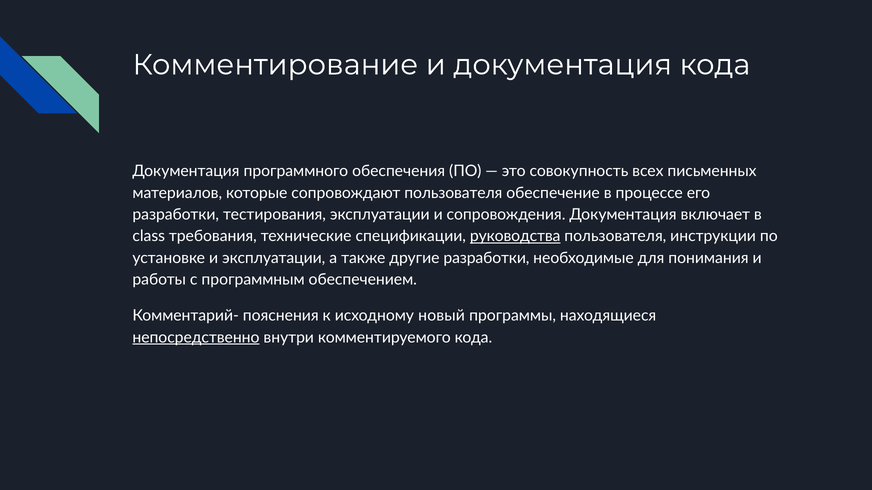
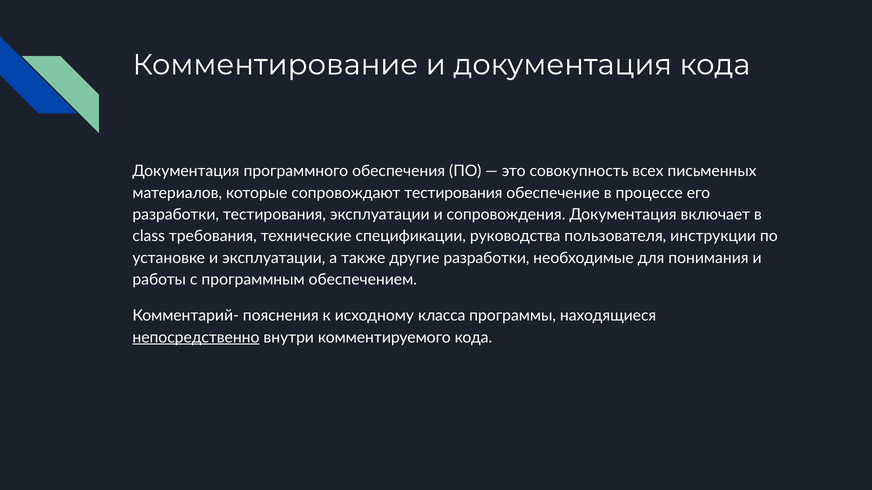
сопровождают пользователя: пользователя -> тестирования (453, 193)
руководства underline: present -> none (515, 236)
новый: новый -> класса (442, 316)
